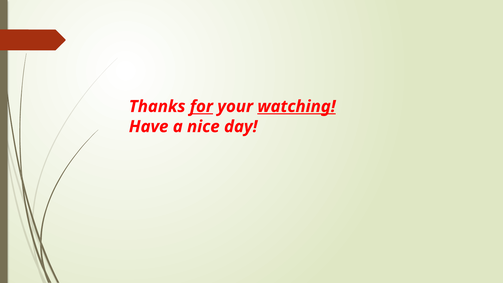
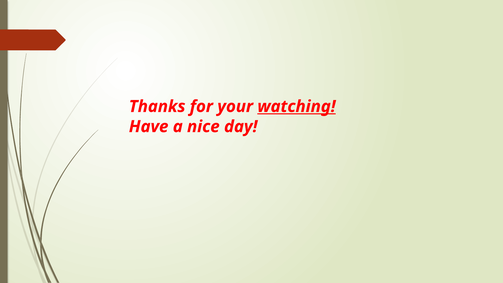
for underline: present -> none (201, 106)
